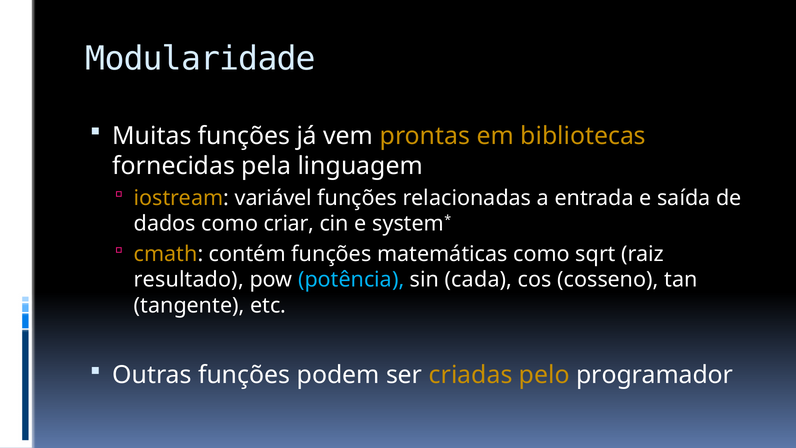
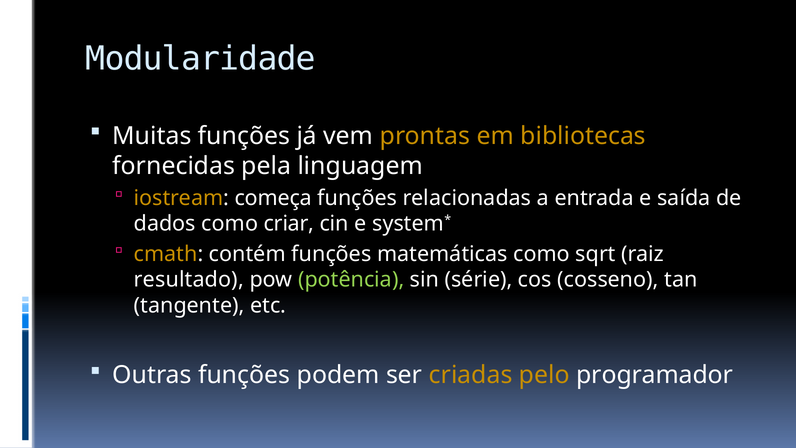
variável: variável -> começa (273, 198)
potência colour: light blue -> light green (351, 280)
cada: cada -> série (479, 280)
